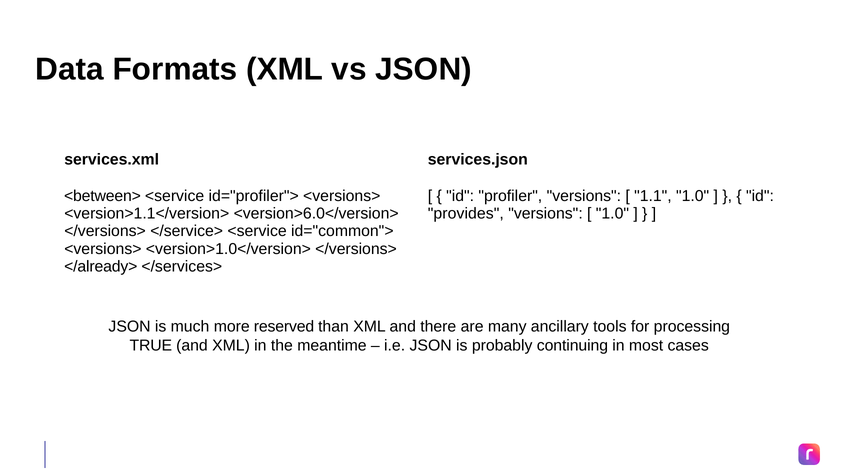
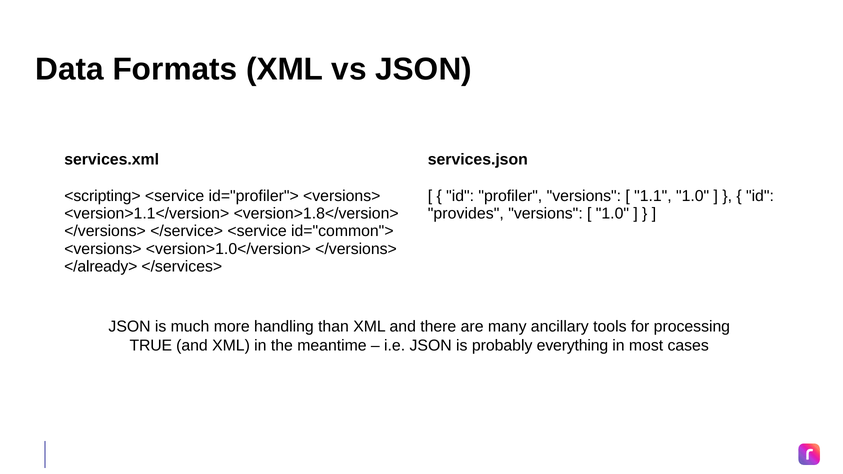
<between>: <between> -> <scripting> (102, 196)
<version>6.0</version>: <version>6.0</version> -> <version>1.8</version> (316, 214)
reserved: reserved -> handling (284, 327)
continuing: continuing -> everything (572, 346)
